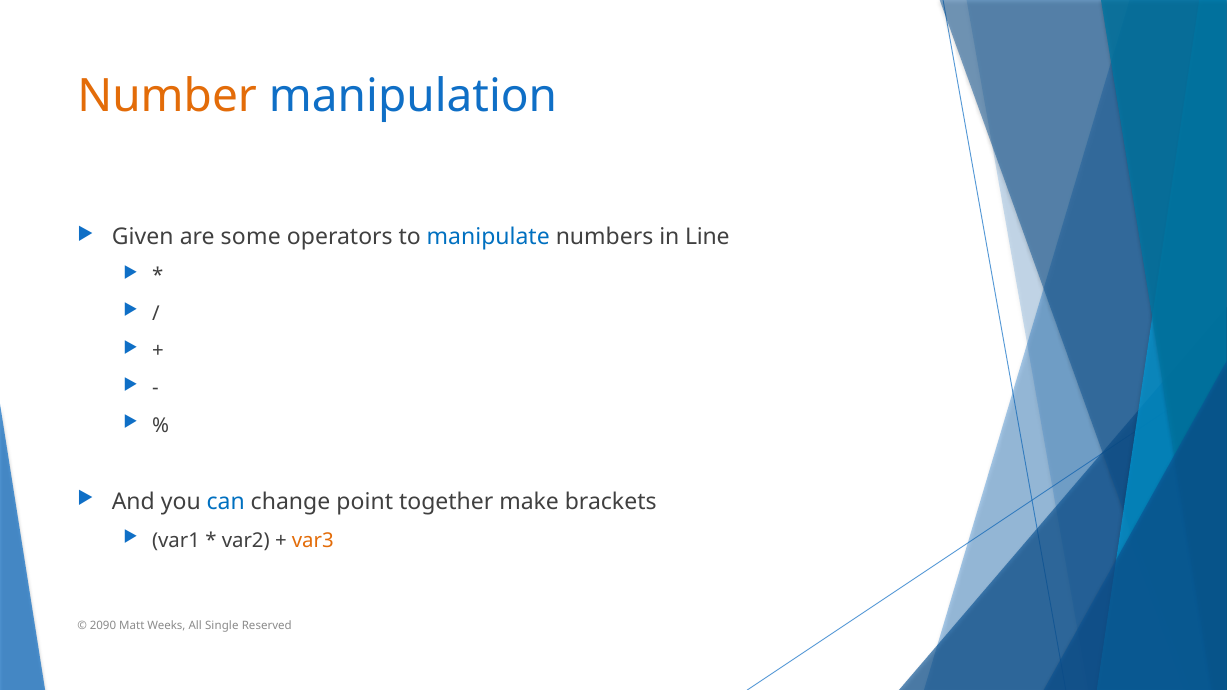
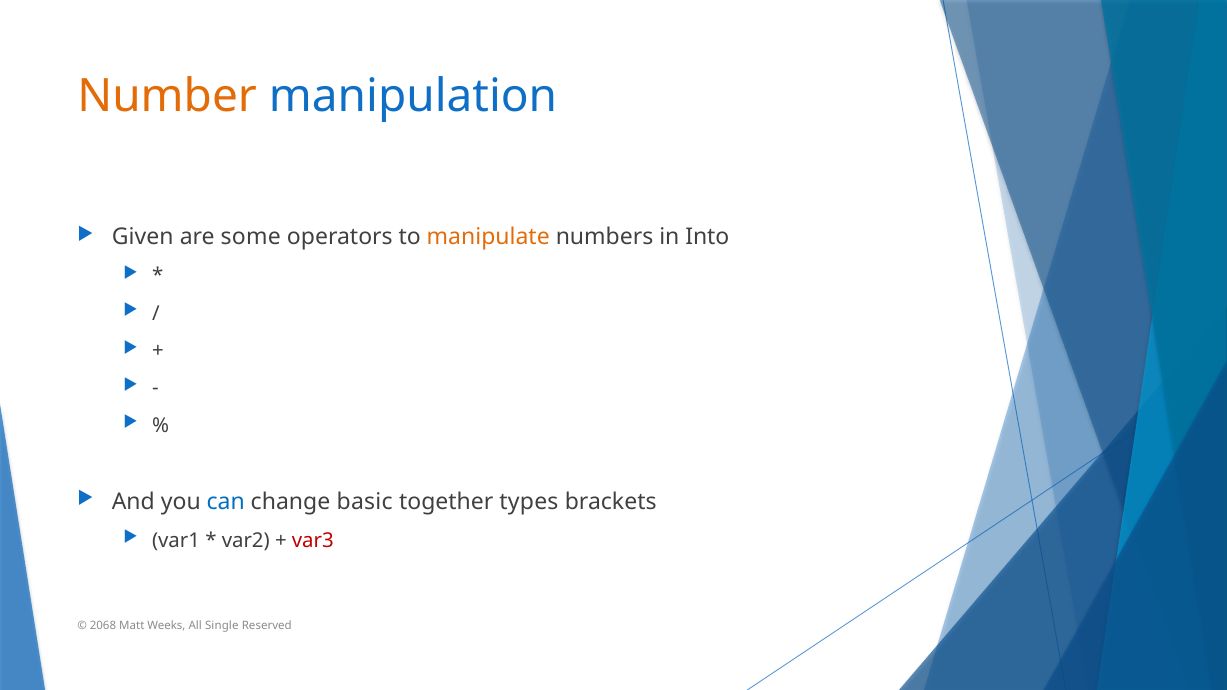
manipulate colour: blue -> orange (488, 237)
Line: Line -> Into (707, 237)
point: point -> basic (365, 502)
make: make -> types (529, 502)
var3 colour: orange -> red (313, 540)
2090: 2090 -> 2068 (103, 626)
